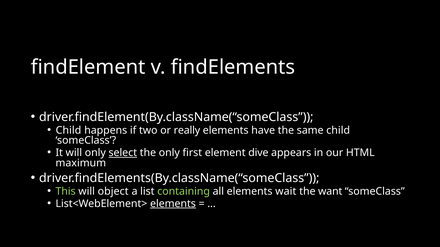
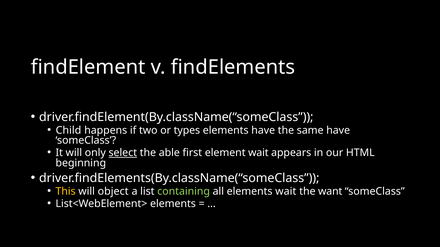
really: really -> types (187, 130)
same child: child -> have (338, 130)
the only: only -> able (169, 153)
element dive: dive -> wait (258, 153)
maximum: maximum -> beginning (81, 163)
This colour: light green -> yellow (66, 192)
elements underline: present -> none (173, 204)
